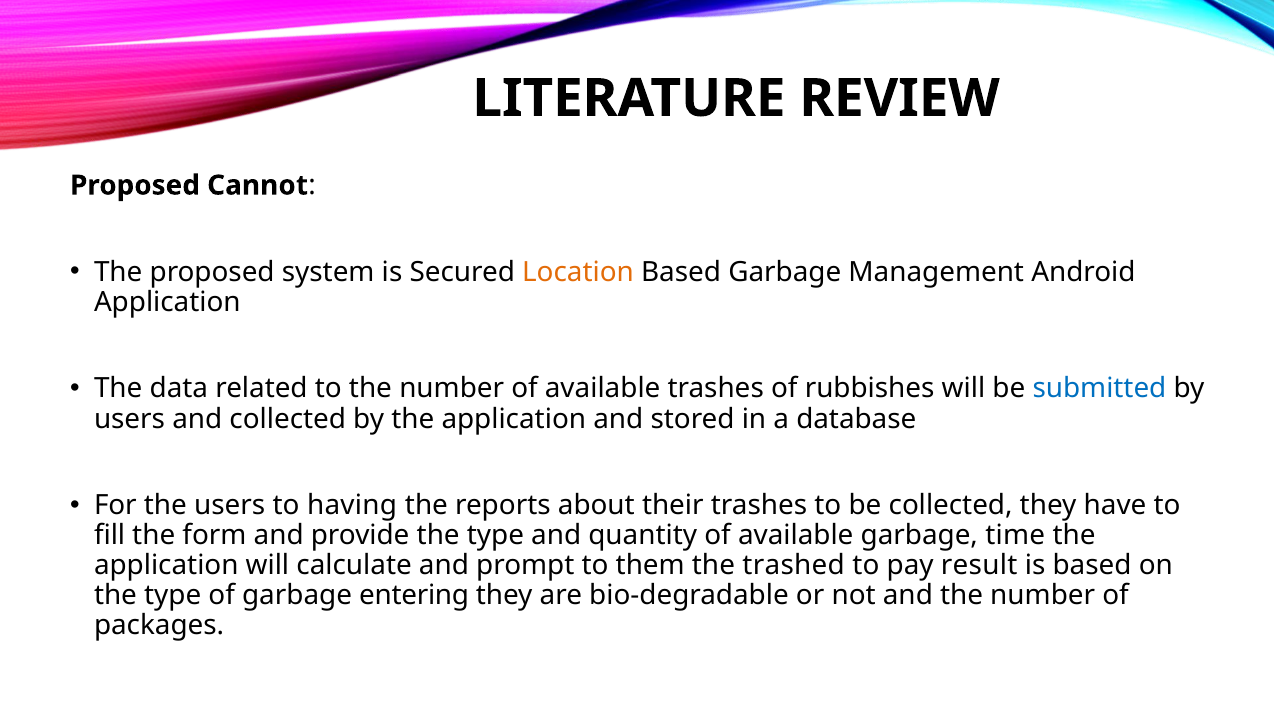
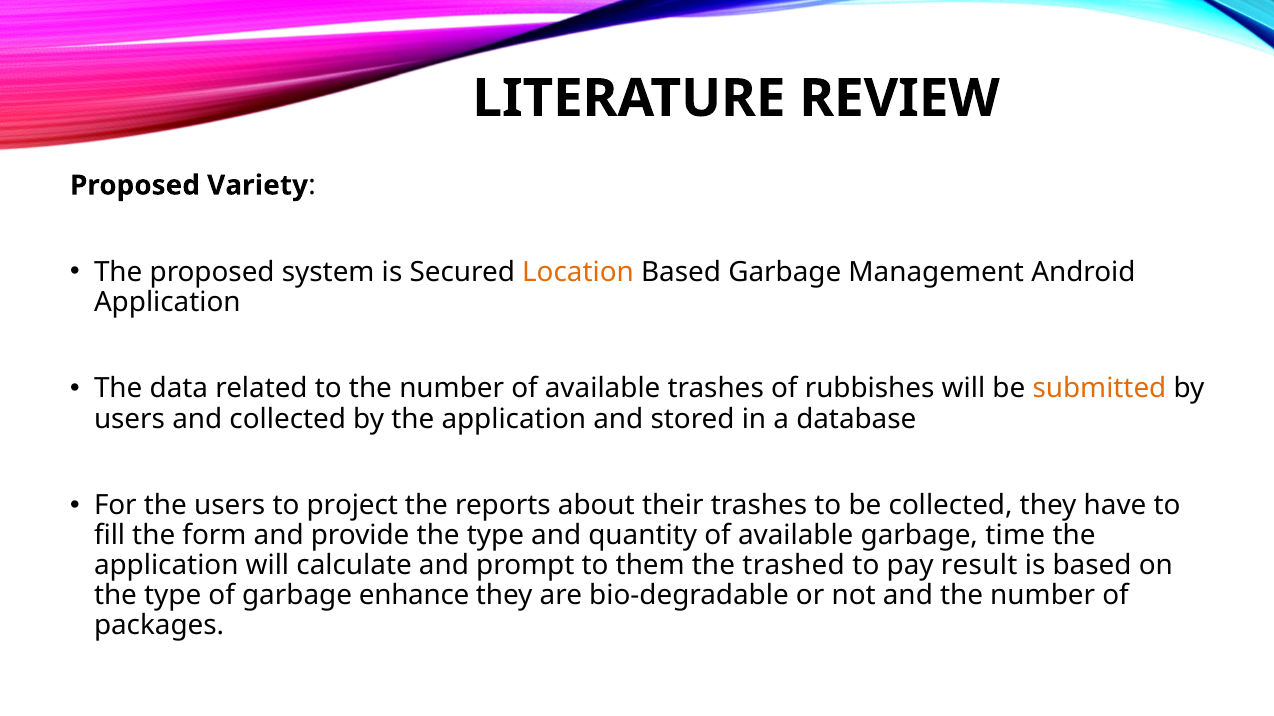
Cannot: Cannot -> Variety (258, 186)
submitted colour: blue -> orange (1099, 389)
having: having -> project (352, 506)
entering: entering -> enhance (414, 596)
